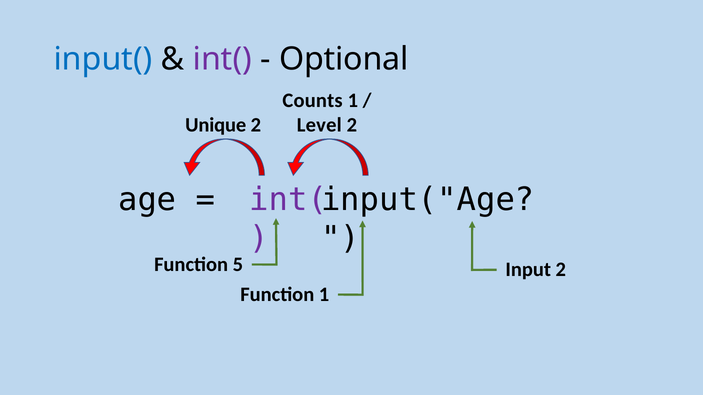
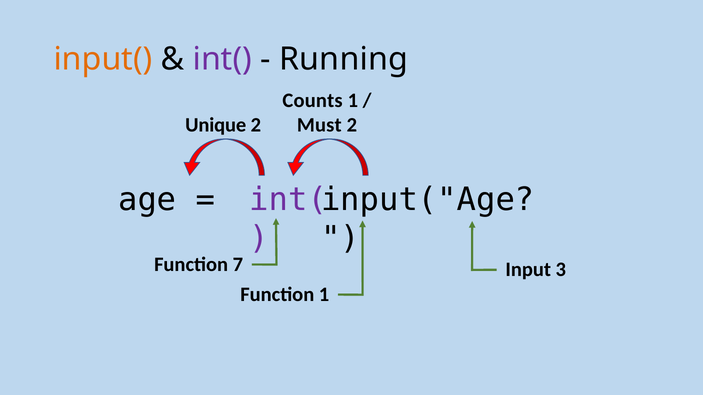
input( colour: blue -> orange (103, 59)
Optional: Optional -> Running (344, 59)
Level: Level -> Must (319, 125)
5: 5 -> 7 (238, 265)
Input 2: 2 -> 3 (561, 270)
